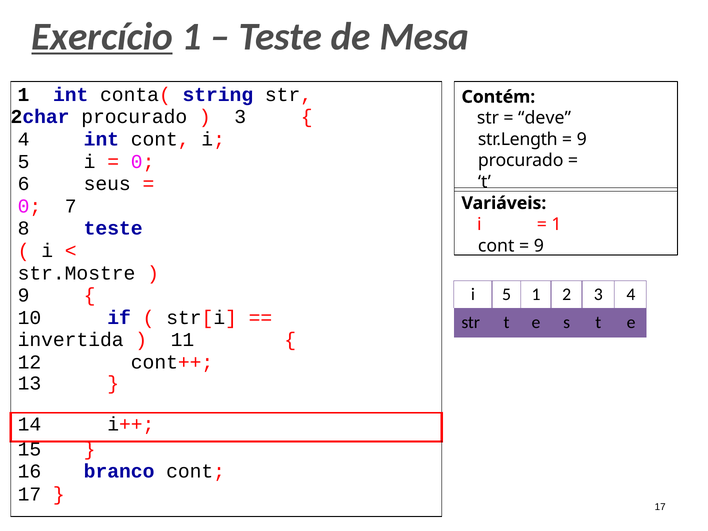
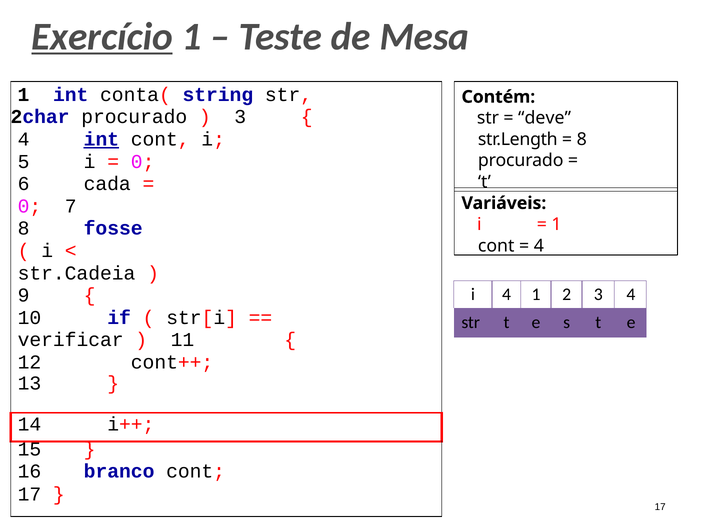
int underline: none -> present (101, 139)
9: 9 -> 8 (582, 139)
seus: seus -> cada (107, 184)
8 teste: teste -> fosse (113, 228)
9: 9 -> 4 (539, 246)
str.Mostre: str.Mostre -> str.Cadeia (77, 273)
5: 5 -> 4 (507, 294)
invertida: invertida -> verificar (71, 340)
